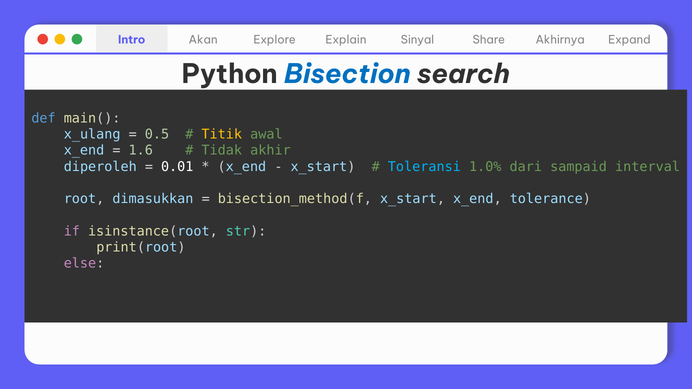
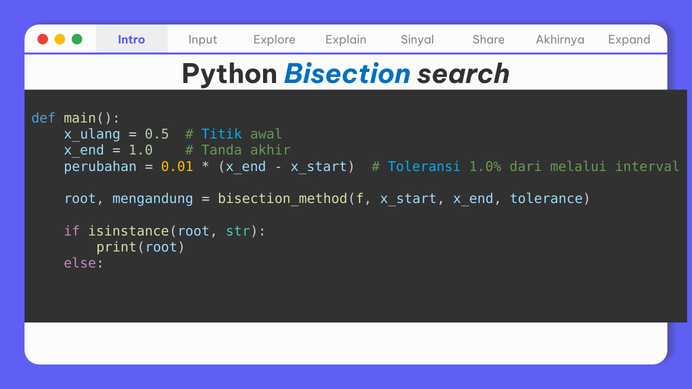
Akan: Akan -> Input (203, 40)
Titik colour: yellow -> light blue (222, 134)
1.6: 1.6 -> 1.0 (141, 151)
Tidak: Tidak -> Tanda (222, 151)
diperoleh: diperoleh -> perubahan (100, 167)
0.01 colour: white -> yellow (177, 167)
sampaid: sampaid -> melalui (579, 167)
dimasukkan: dimasukkan -> mengandung (153, 199)
